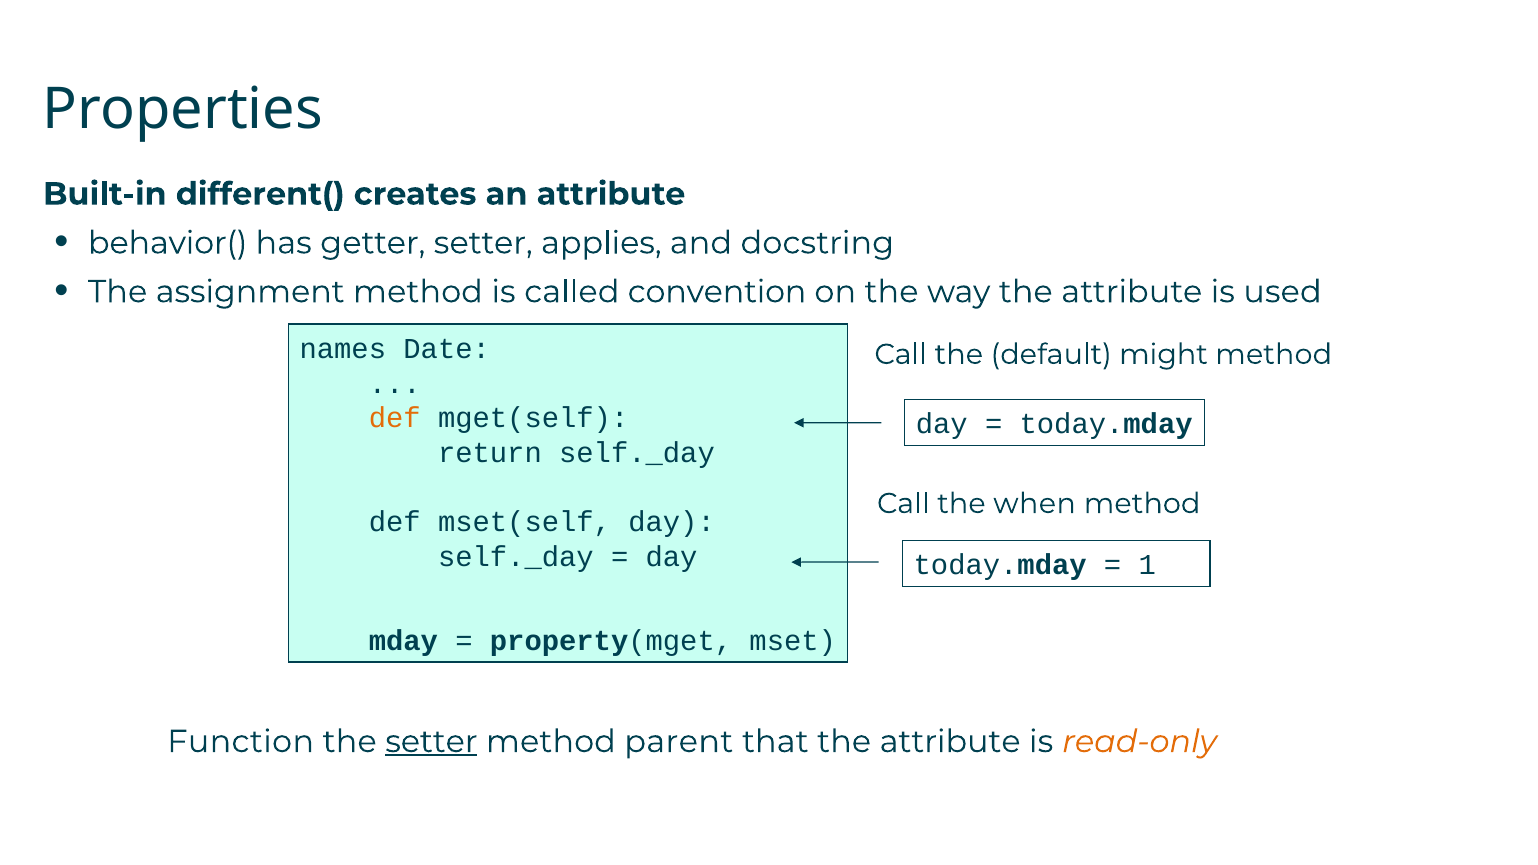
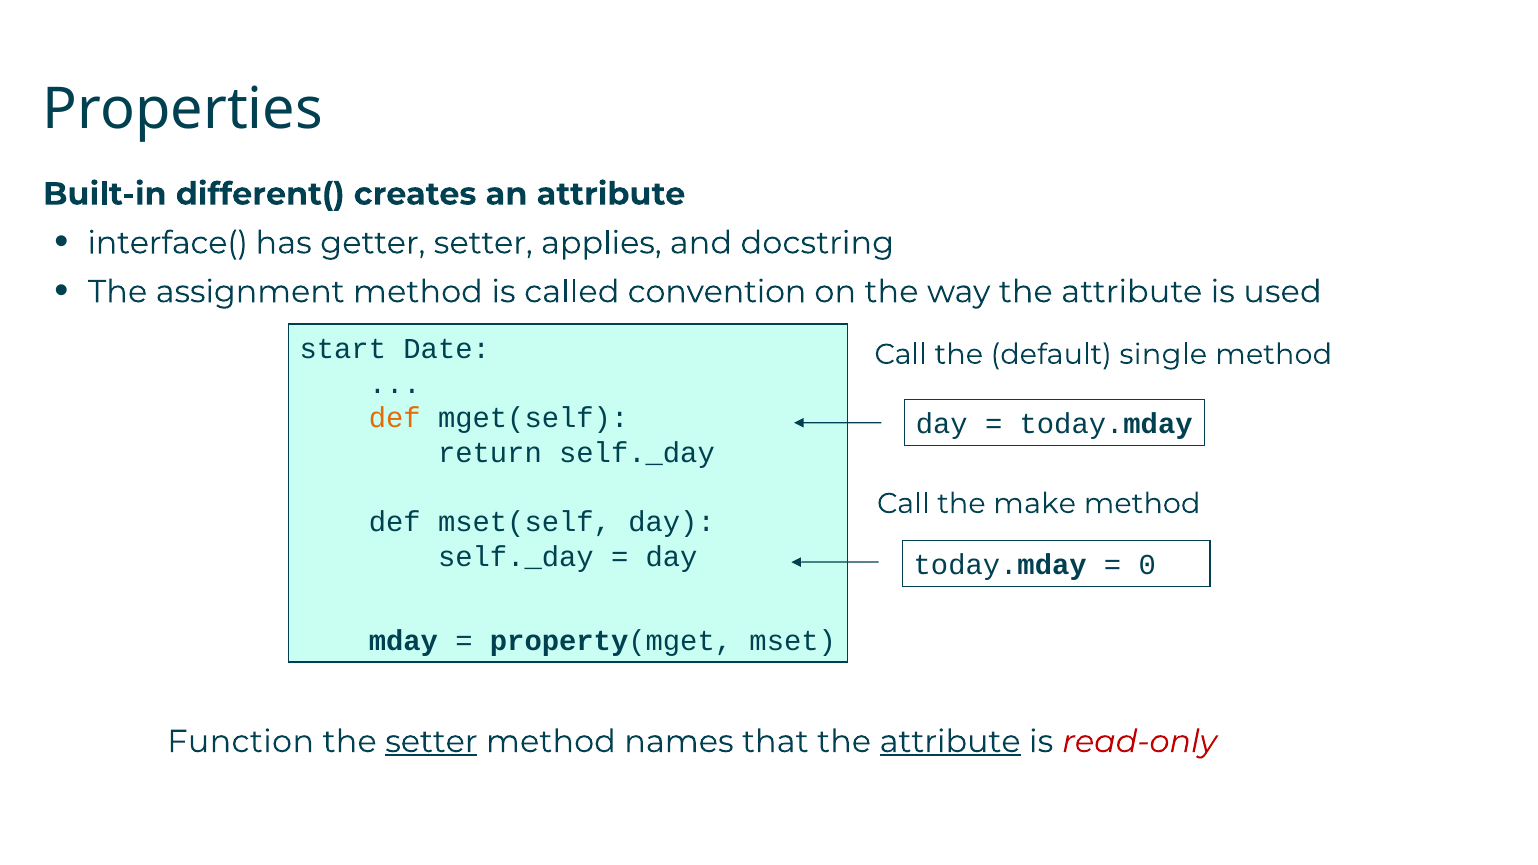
behavior(: behavior( -> interface( (168, 243)
names: names -> start (343, 349)
might: might -> single (1163, 354)
when: when -> make (1035, 504)
1: 1 -> 0 (1147, 565)
parent: parent -> names (679, 742)
attribute underline: none -> present (950, 742)
read-only colour: orange -> red (1139, 742)
